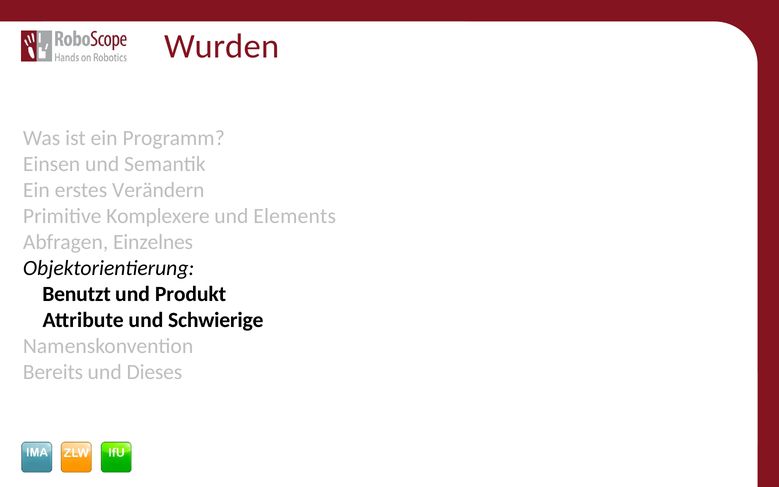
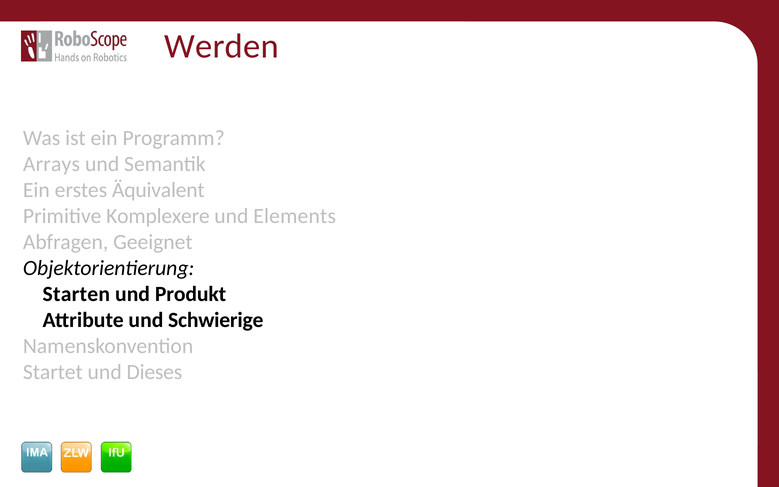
Wurden: Wurden -> Werden (222, 47)
Einsen: Einsen -> Arrays (51, 164)
Verändern: Verändern -> Äquivalent (158, 190)
Einzelnes: Einzelnes -> Geeignet (153, 242)
Benutzt: Benutzt -> Starten (76, 294)
Bereits: Bereits -> Startet (53, 372)
